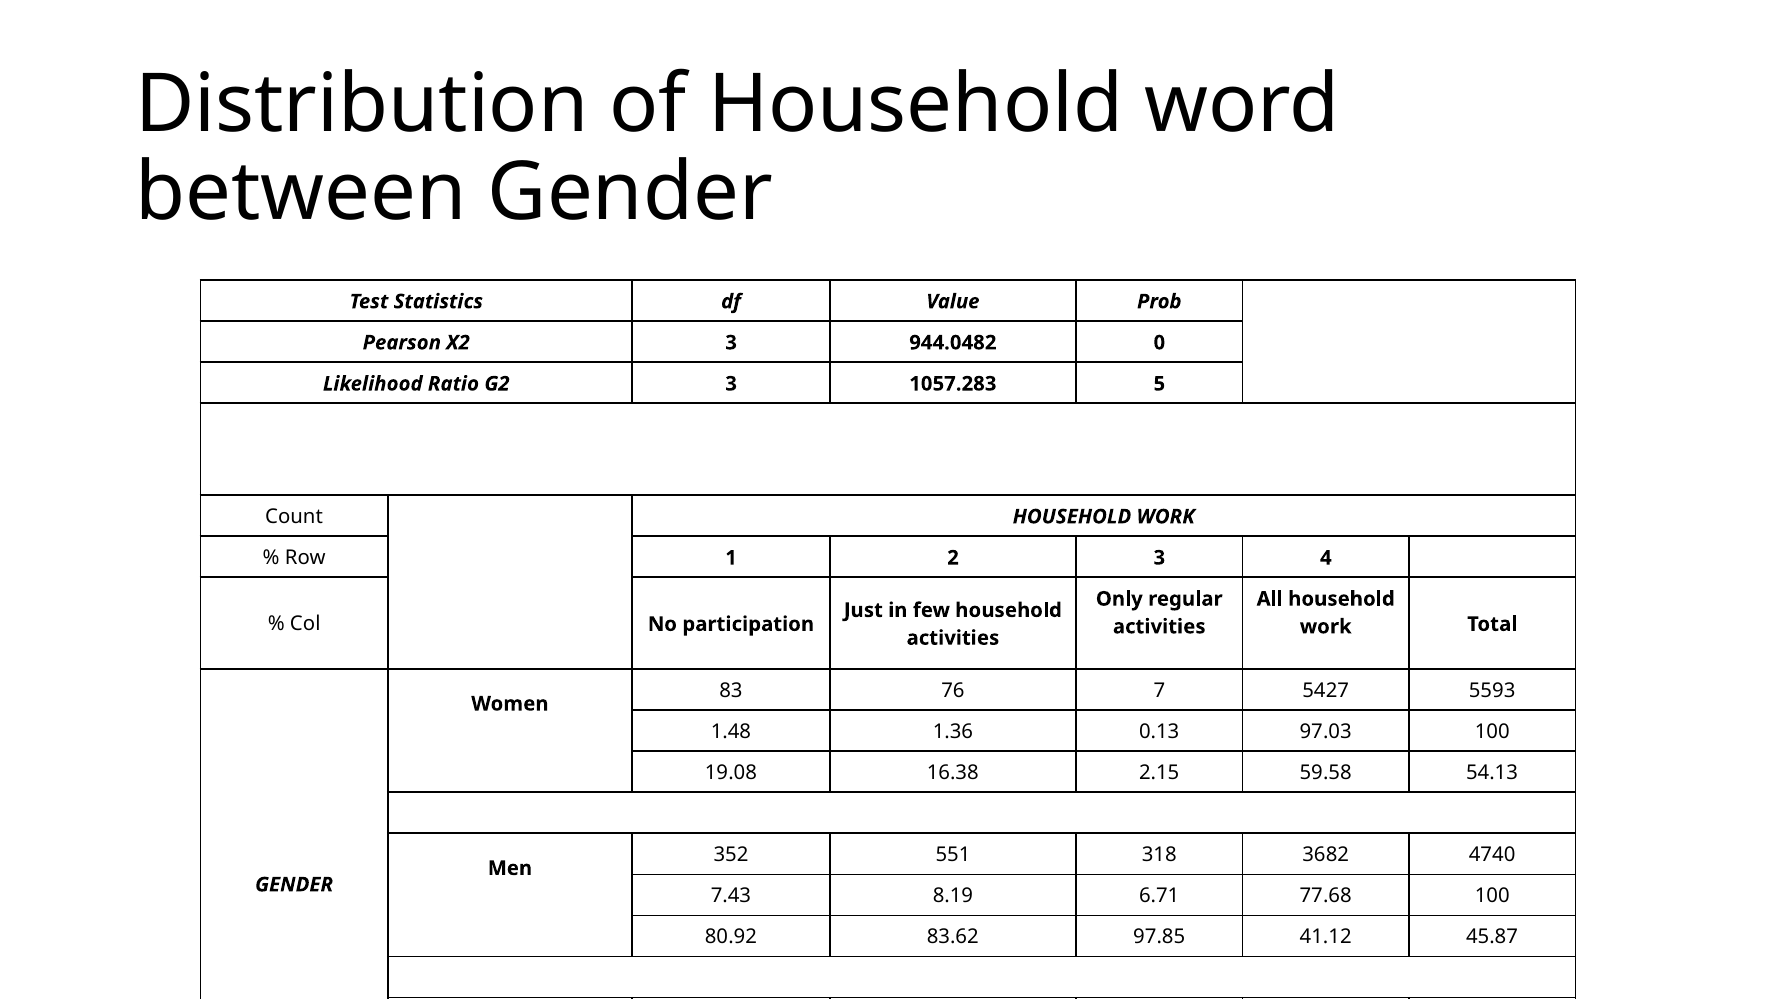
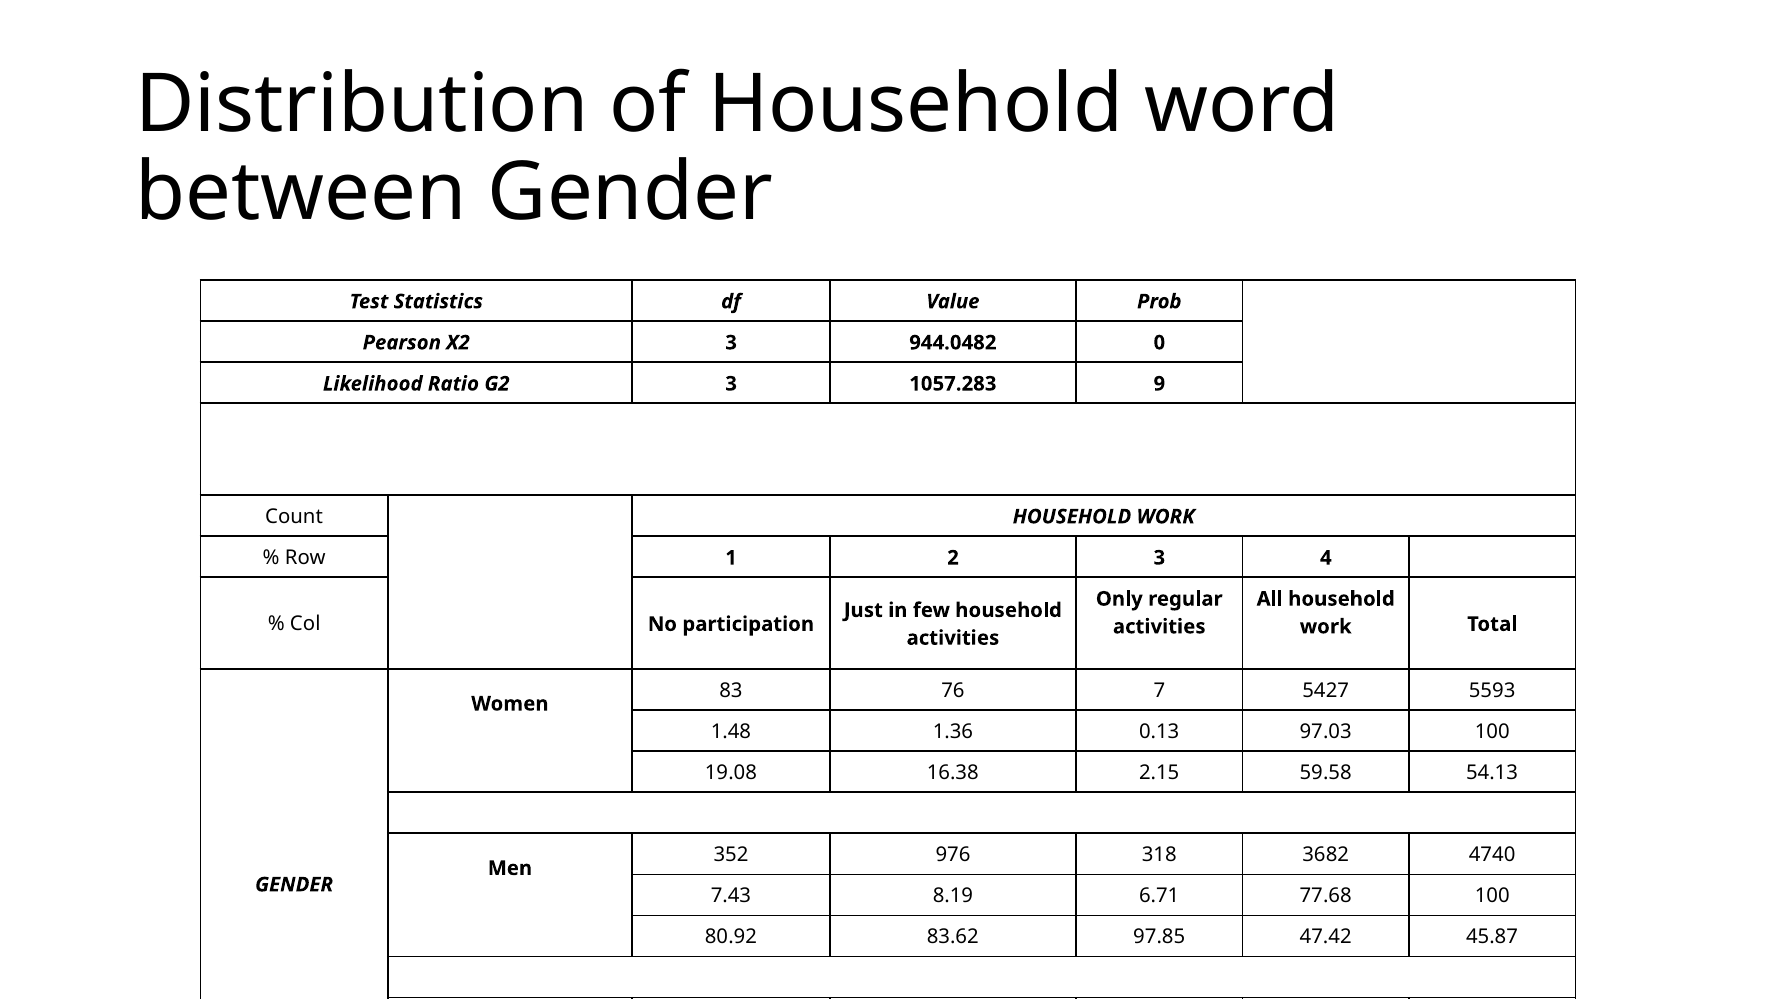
5: 5 -> 9 (1159, 384)
551: 551 -> 976 (953, 855)
41.12: 41.12 -> 47.42 (1326, 937)
